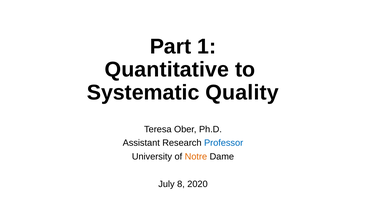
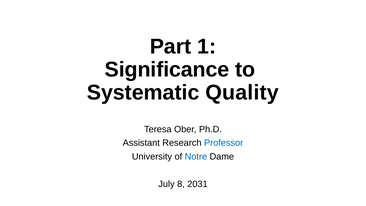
Quantitative: Quantitative -> Significance (167, 70)
Notre colour: orange -> blue (196, 157)
2020: 2020 -> 2031 (197, 184)
